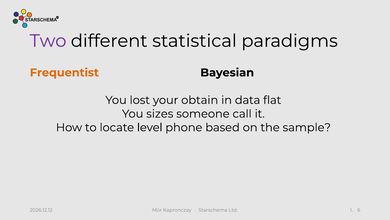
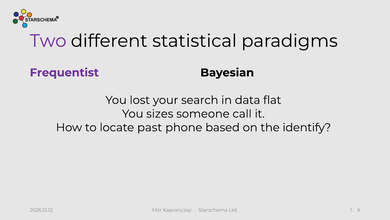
Frequentist colour: orange -> purple (64, 72)
obtain: obtain -> search (200, 100)
level: level -> past (150, 127)
sample: sample -> identify (307, 127)
